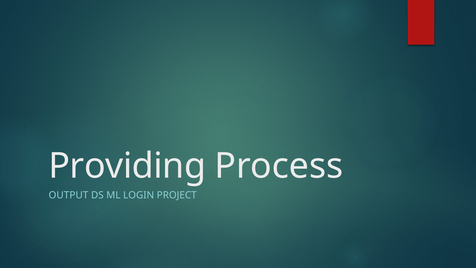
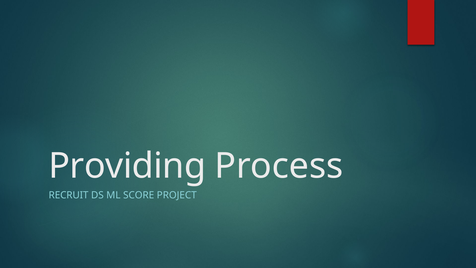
OUTPUT: OUTPUT -> RECRUIT (69, 195)
LOGIN: LOGIN -> SCORE (139, 195)
